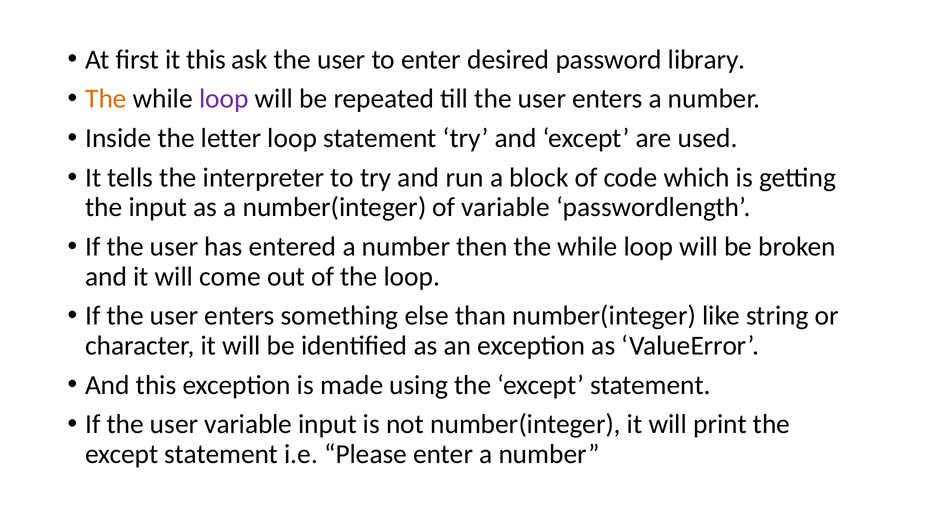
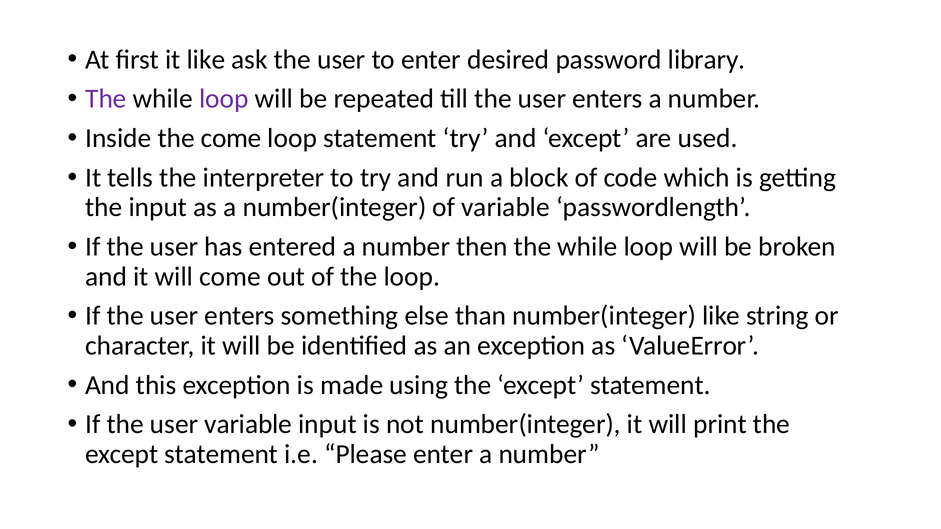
it this: this -> like (206, 60)
The colour: orange -> purple (106, 99)
the letter: letter -> come (231, 138)
